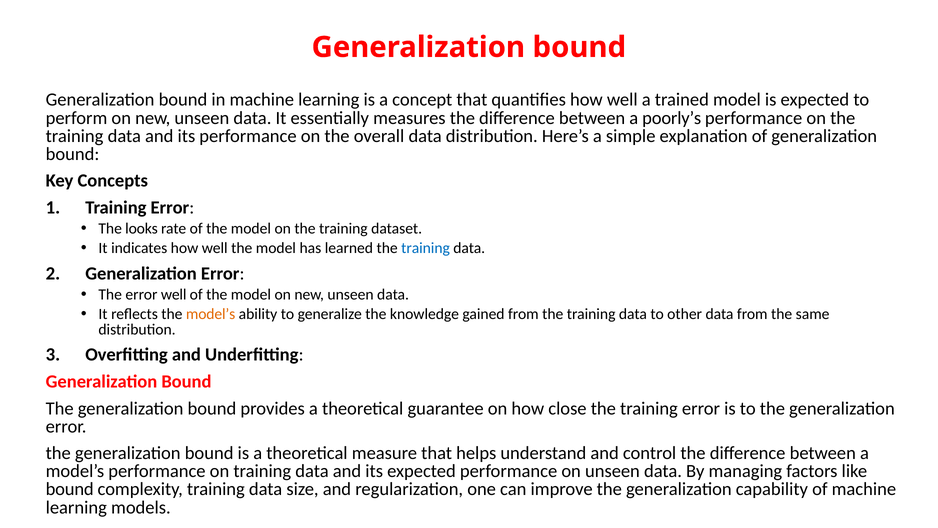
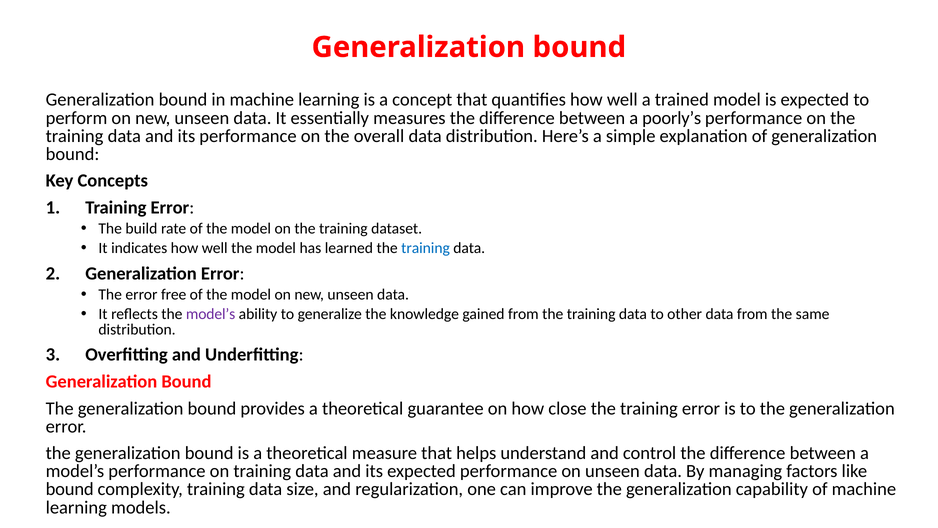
looks: looks -> build (141, 229)
error well: well -> free (174, 294)
model’s colour: orange -> purple (211, 314)
